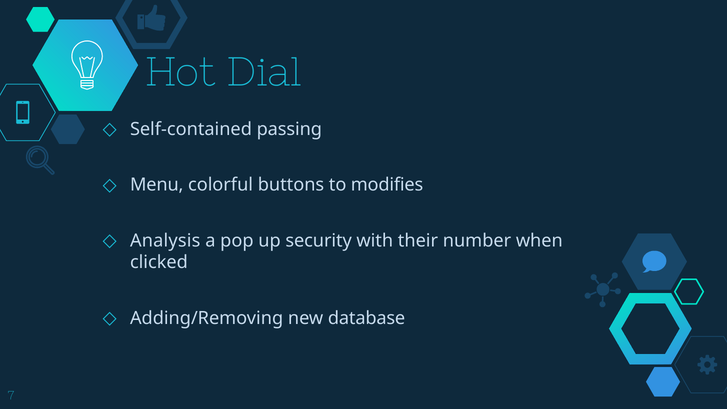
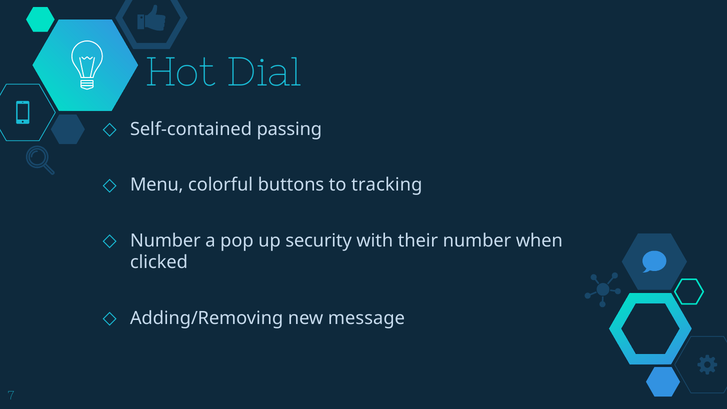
modifies: modifies -> tracking (387, 185)
Analysis: Analysis -> Number (165, 241)
database: database -> message (366, 318)
